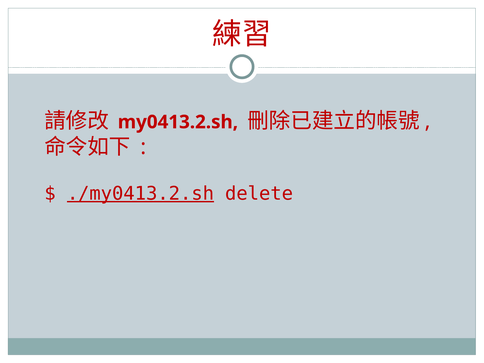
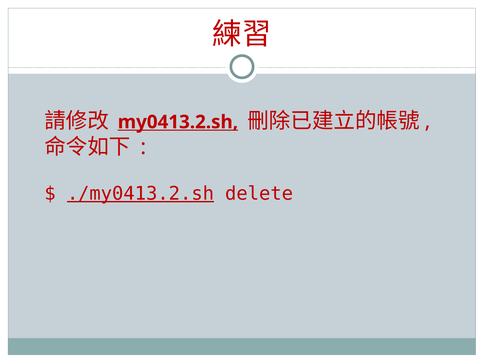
my0413.2.sh underline: none -> present (178, 122)
